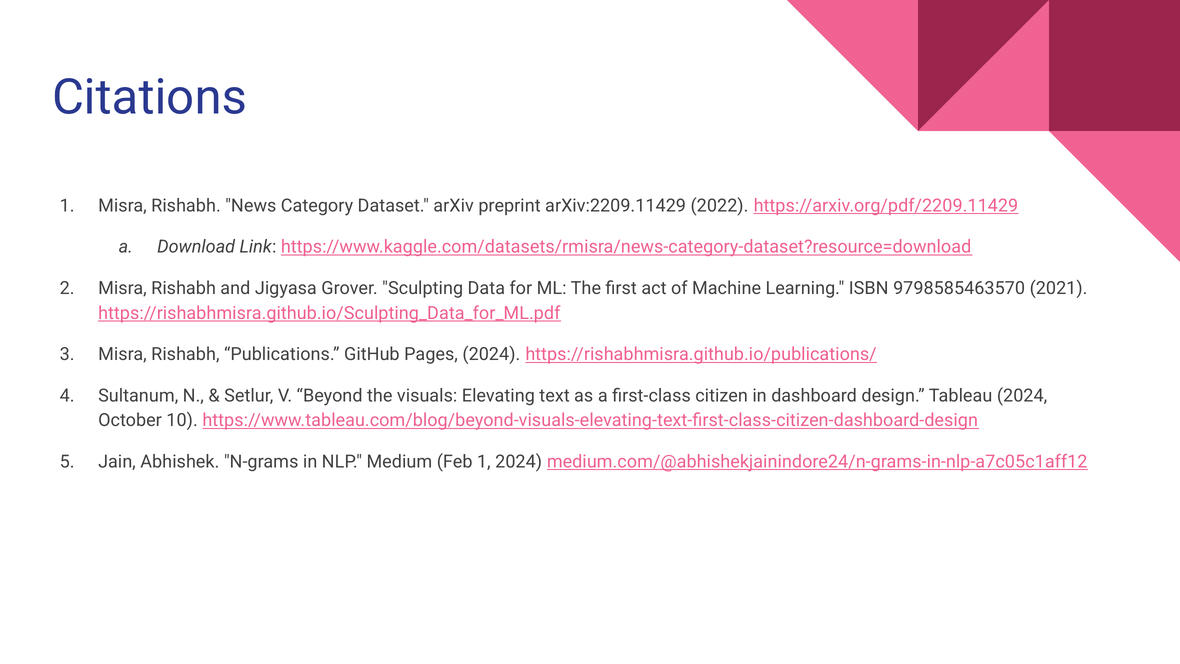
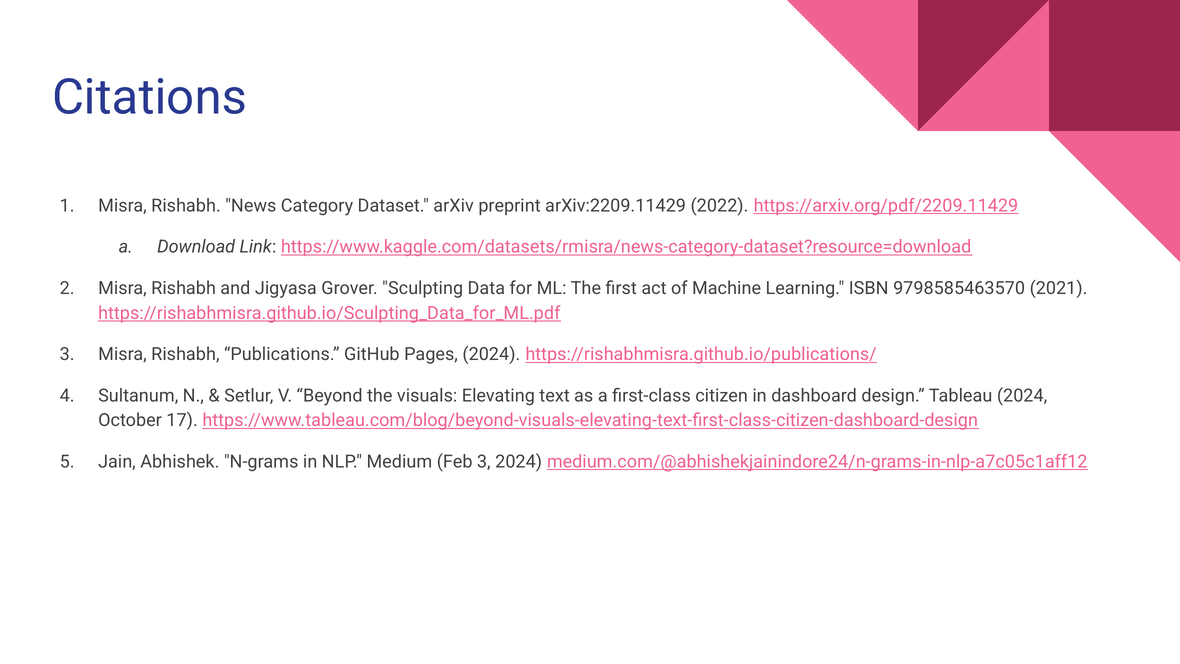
10: 10 -> 17 (182, 420)
Feb 1: 1 -> 3 (484, 462)
